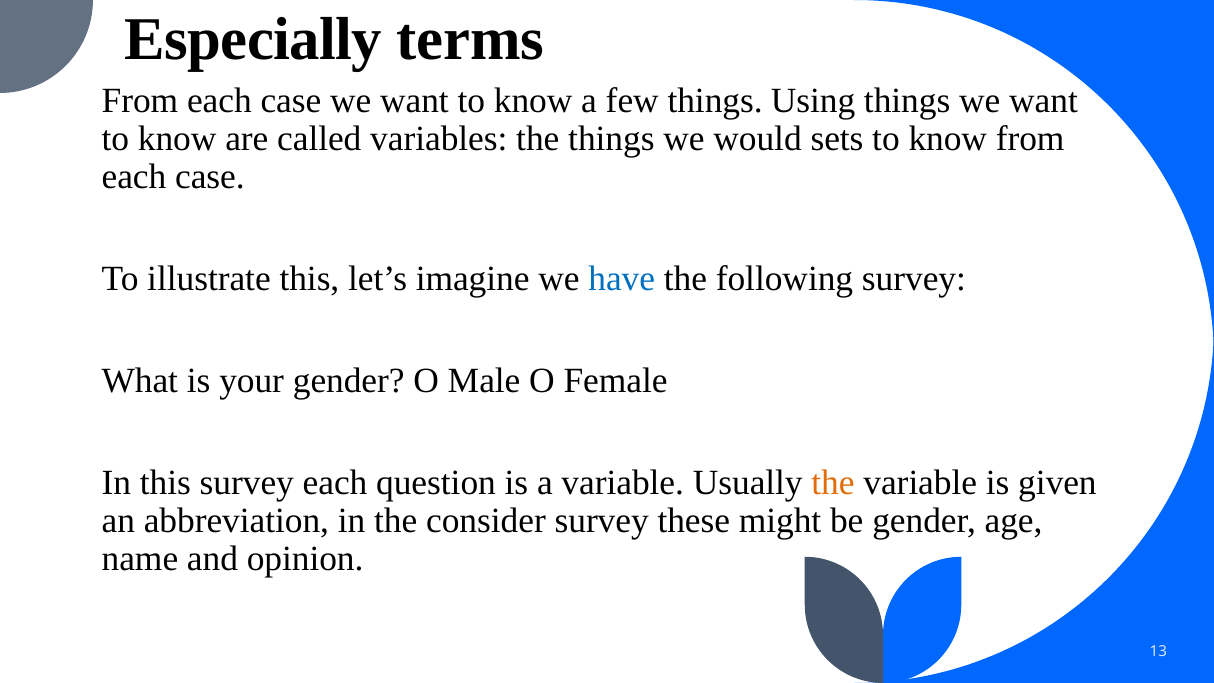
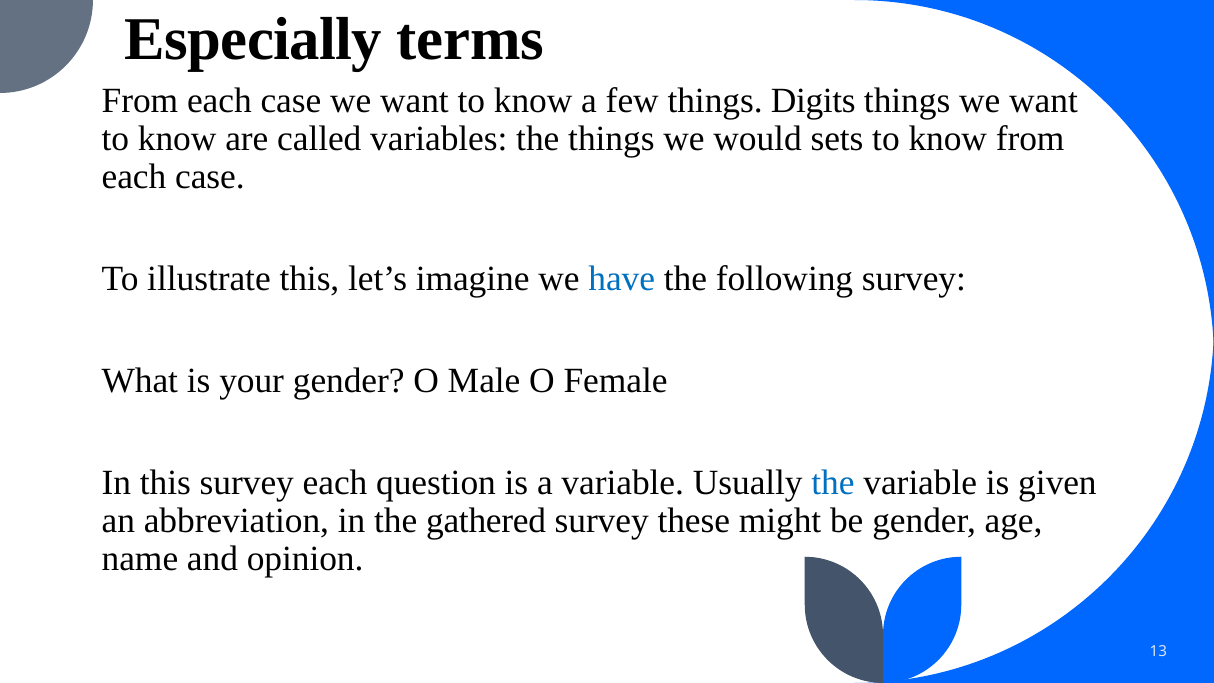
Using: Using -> Digits (813, 100)
the colour: orange -> blue (833, 482)
consider: consider -> gathered (486, 521)
